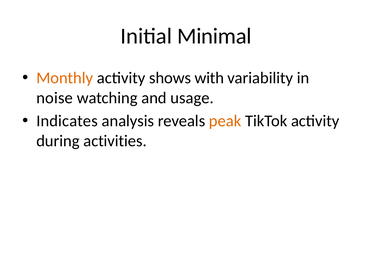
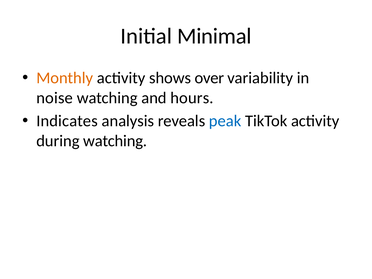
with: with -> over (209, 78)
usage: usage -> hours (192, 98)
peak colour: orange -> blue (225, 121)
during activities: activities -> watching (115, 141)
